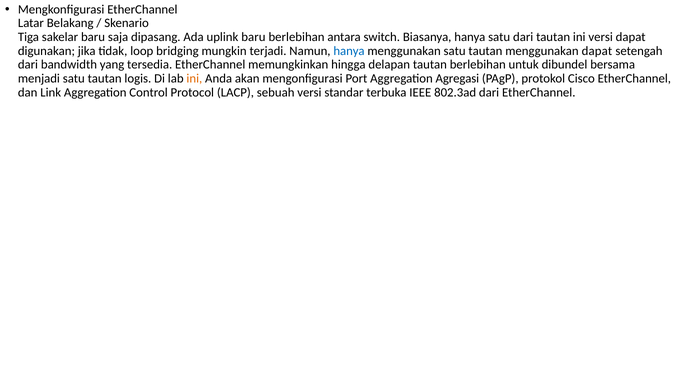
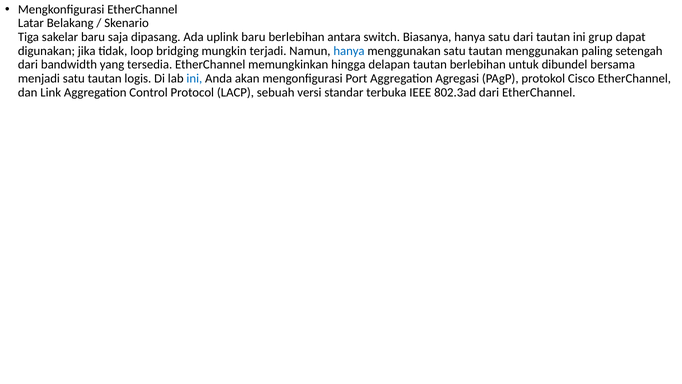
ini versi: versi -> grup (601, 37)
menggunakan dapat: dapat -> paling (597, 51)
ini colour: orange -> blue (194, 78)
